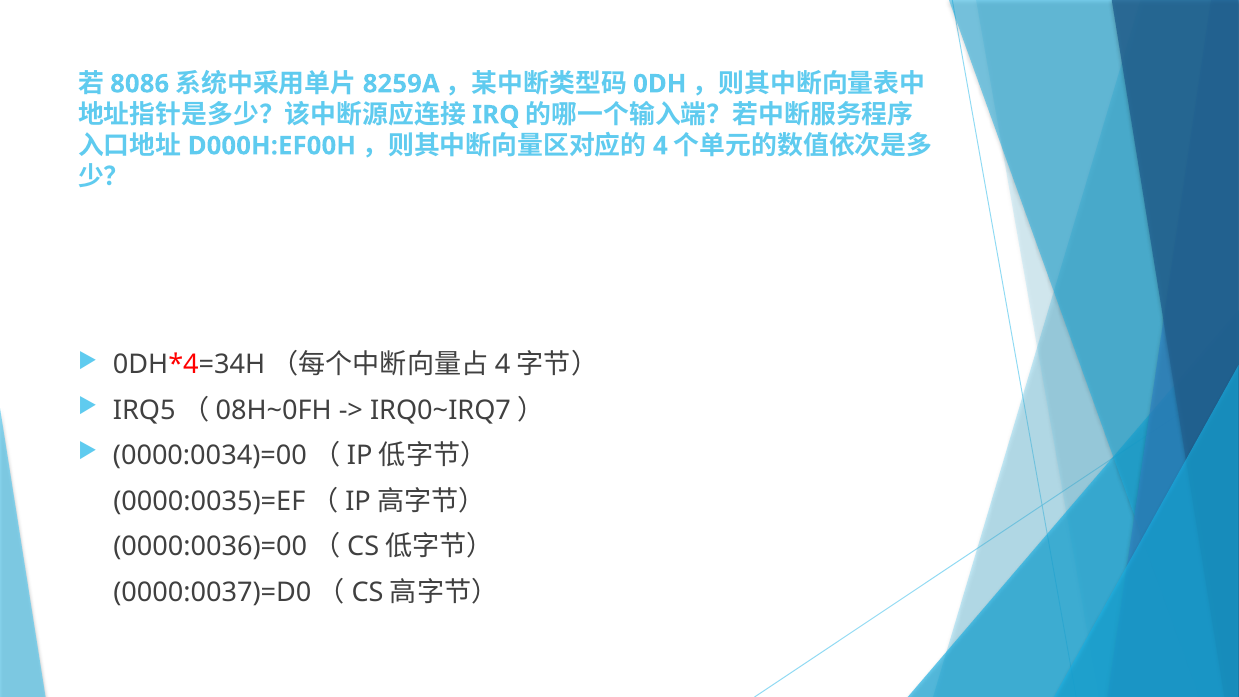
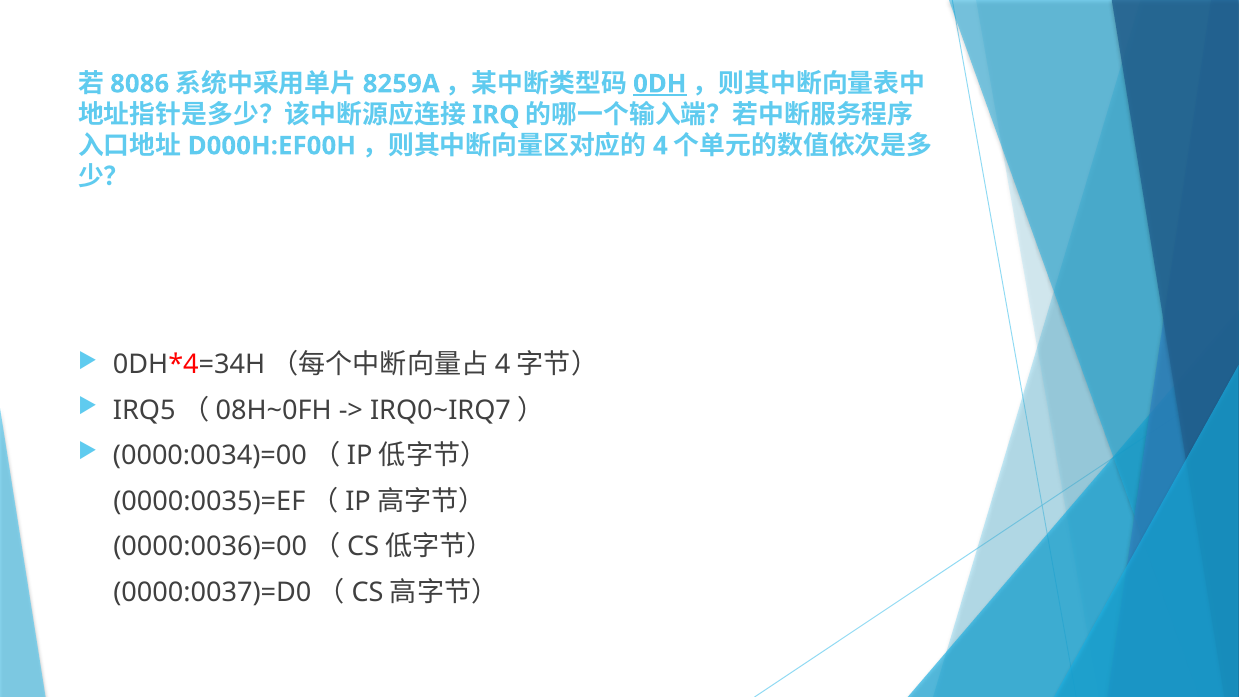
0DH underline: none -> present (660, 84)
